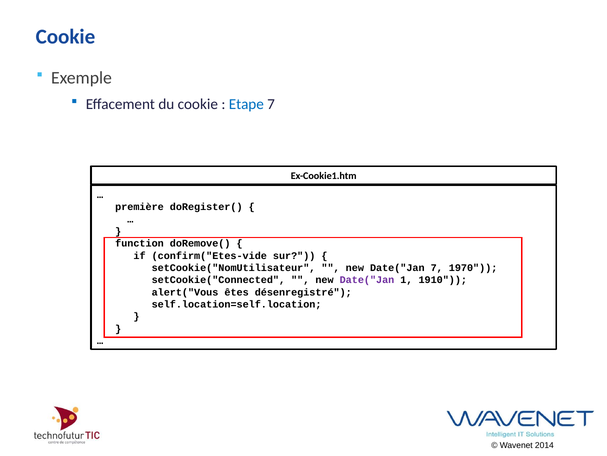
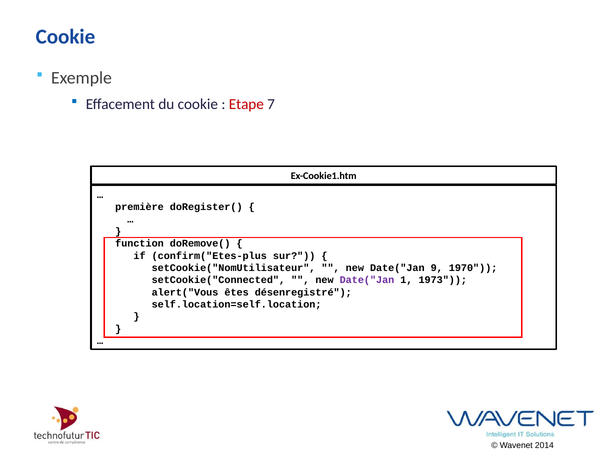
Etape colour: blue -> red (246, 104)
confirm("Etes-vide: confirm("Etes-vide -> confirm("Etes-plus (209, 255)
Date("Jan 7: 7 -> 9 (437, 267)
1910: 1910 -> 1973 (443, 280)
